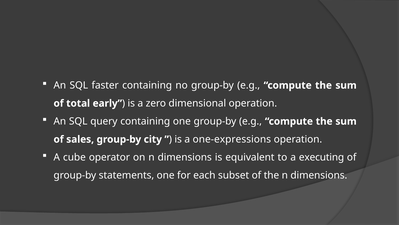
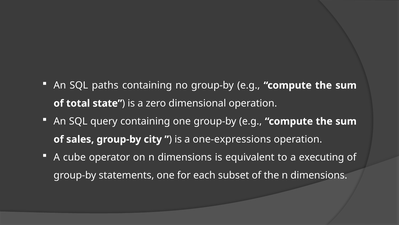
faster: faster -> paths (105, 85)
early: early -> state (107, 103)
